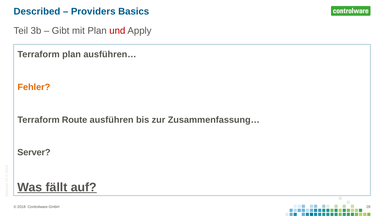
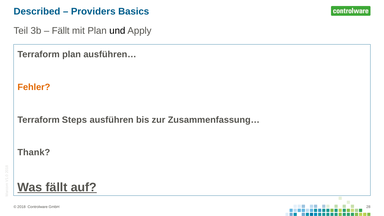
Gibt: Gibt -> Fällt (61, 31)
und colour: red -> black (117, 31)
Route: Route -> Steps (74, 120)
Server: Server -> Thank (34, 152)
